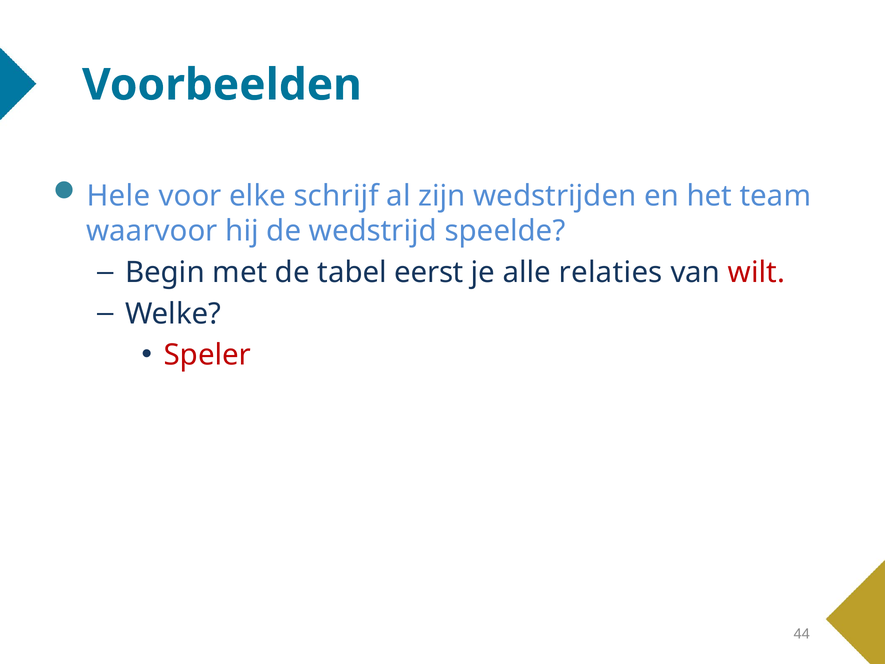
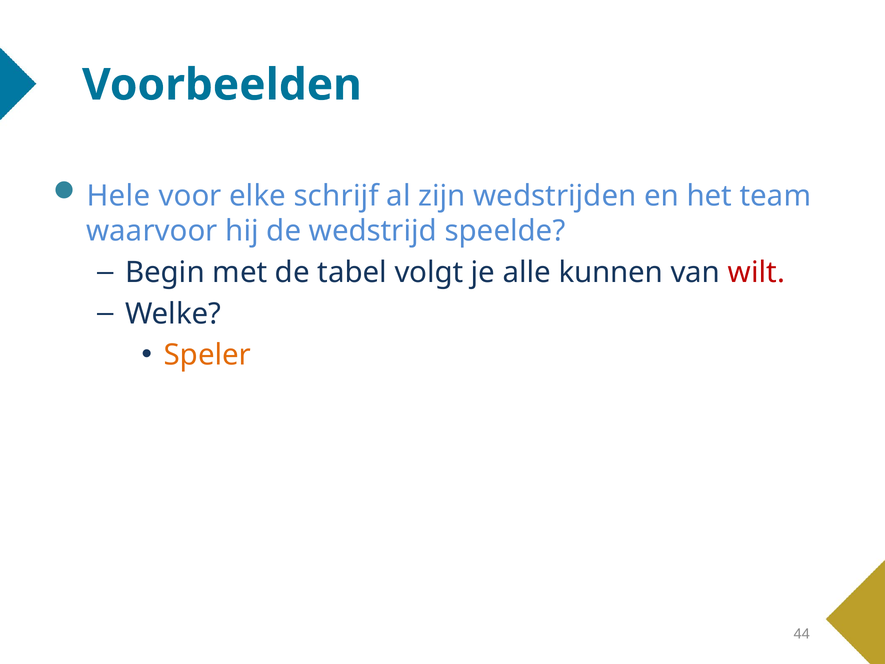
eerst: eerst -> volgt (429, 272)
relaties: relaties -> kunnen (611, 272)
Speler colour: red -> orange (207, 355)
